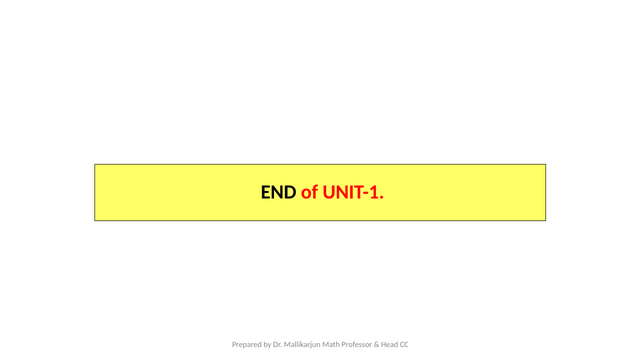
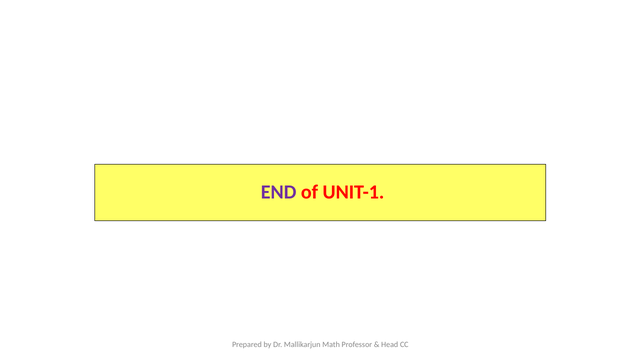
END colour: black -> purple (279, 192)
